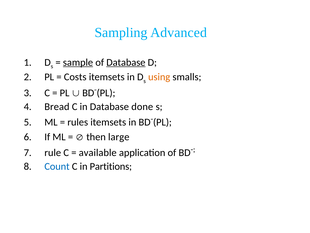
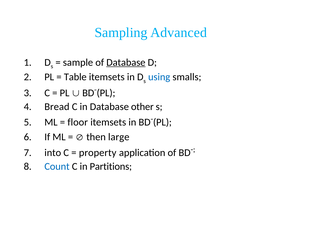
sample underline: present -> none (78, 62)
Costs: Costs -> Table (75, 77)
using colour: orange -> blue (159, 77)
done: done -> other (142, 107)
rules: rules -> floor (78, 122)
rule: rule -> into (53, 152)
available: available -> property (98, 152)
